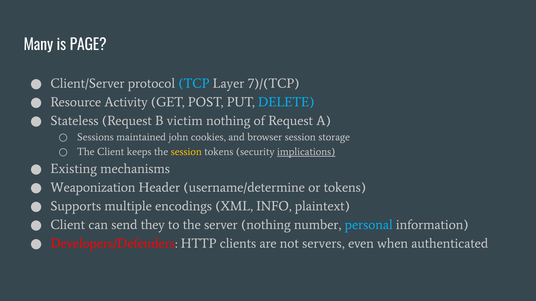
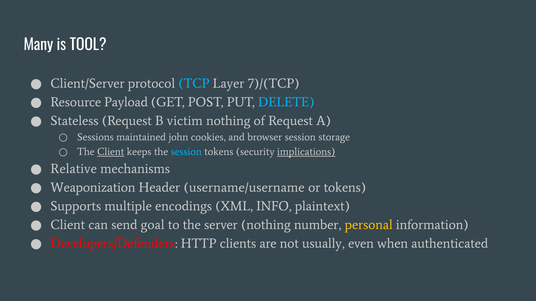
PAGE: PAGE -> TOOL (88, 45)
Activity: Activity -> Payload (126, 102)
Client underline: none -> present (111, 152)
session colour: yellow -> light blue (186, 152)
Existing: Existing -> Relative (74, 169)
username/determine: username/determine -> username/username (244, 188)
they: they -> goal (153, 225)
personal colour: light blue -> yellow (369, 225)
servers: servers -> usually (323, 244)
